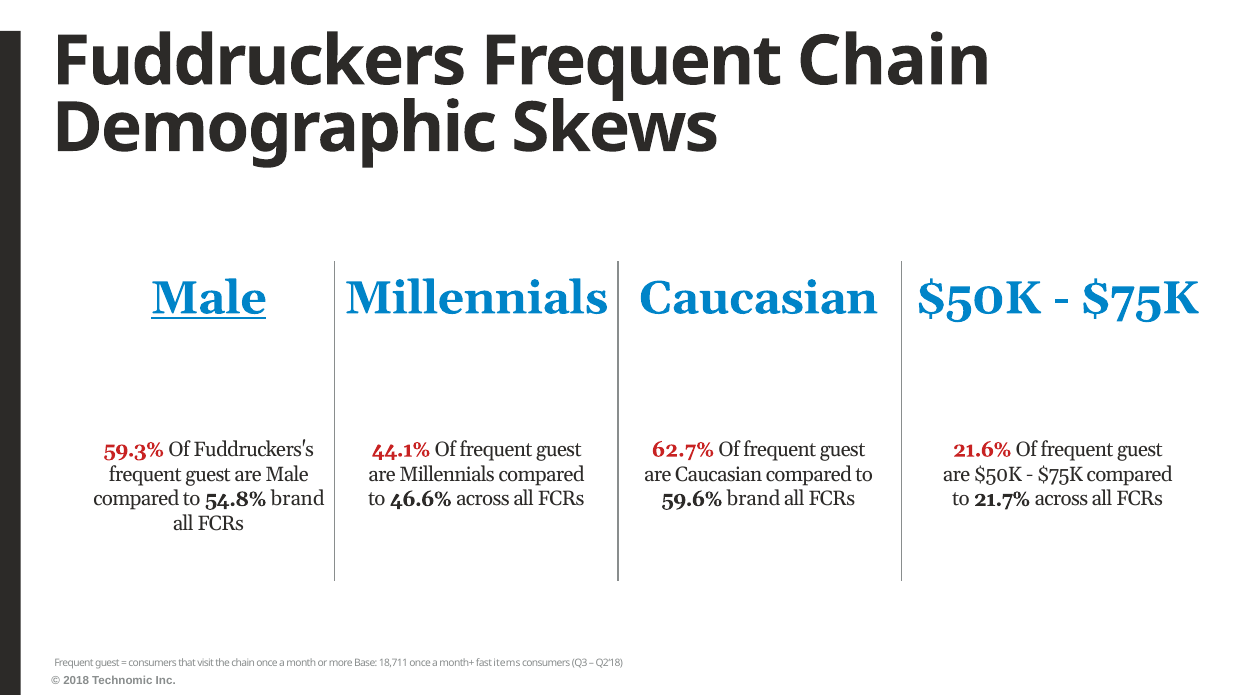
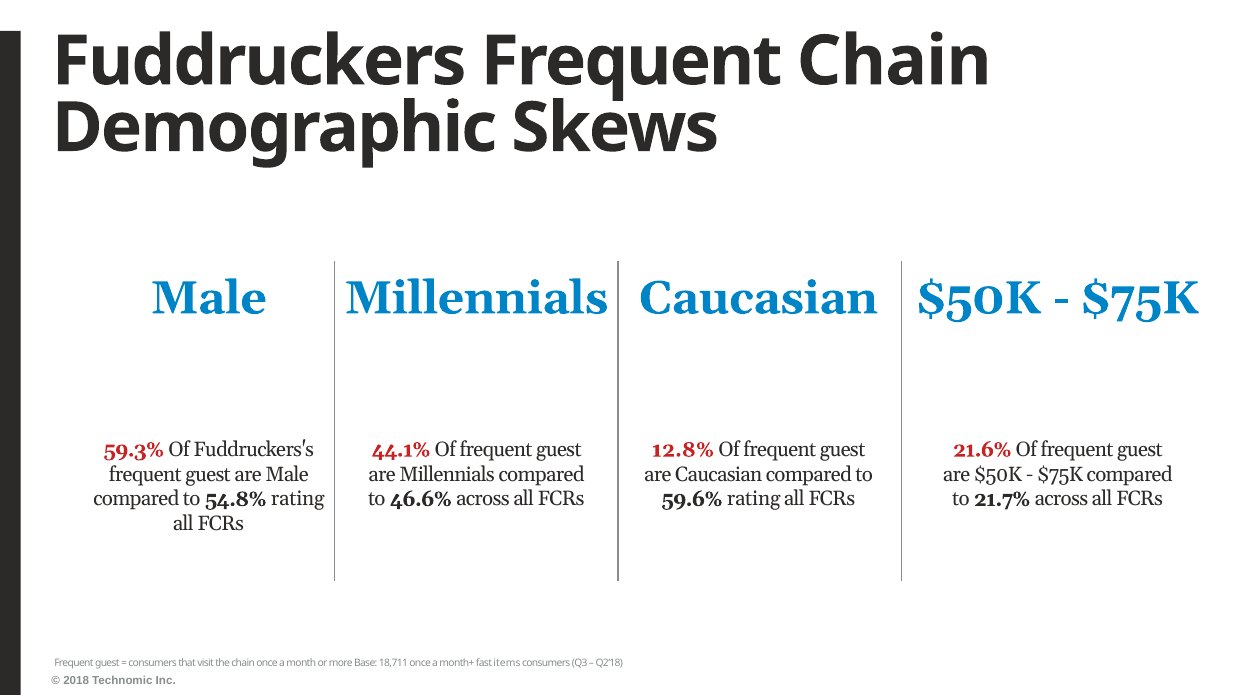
Male underline: present -> none (209, 298)
62.7%: 62.7% -> 12.8% (683, 450)
59.6% brand: brand -> rating (754, 499)
54.8% brand: brand -> rating (298, 499)
